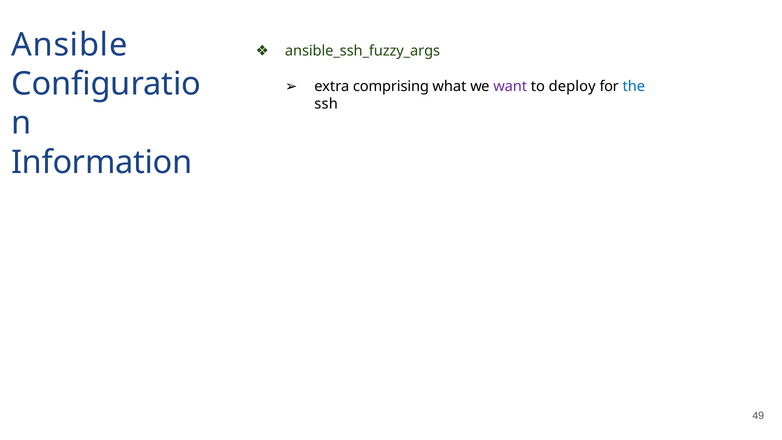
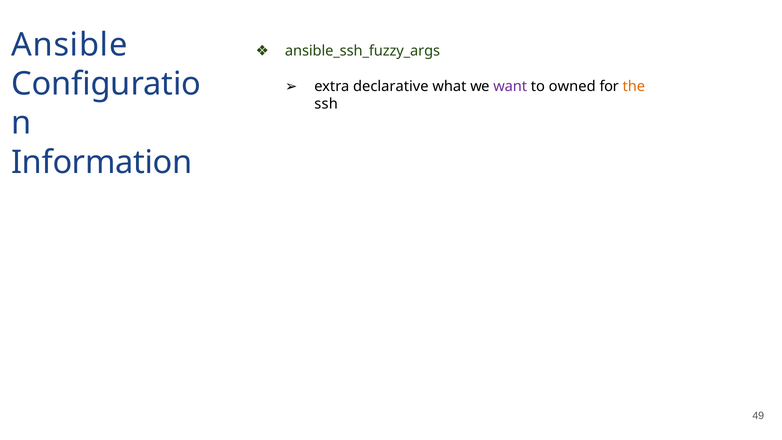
comprising: comprising -> declarative (391, 86)
deploy: deploy -> owned (572, 86)
the colour: blue -> orange (634, 86)
